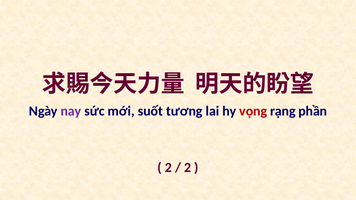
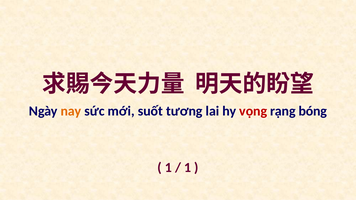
nay colour: purple -> orange (71, 111)
phần: phần -> bóng (313, 111)
2: 2 -> 1 (168, 168)
2: 2 -> 1 (188, 168)
